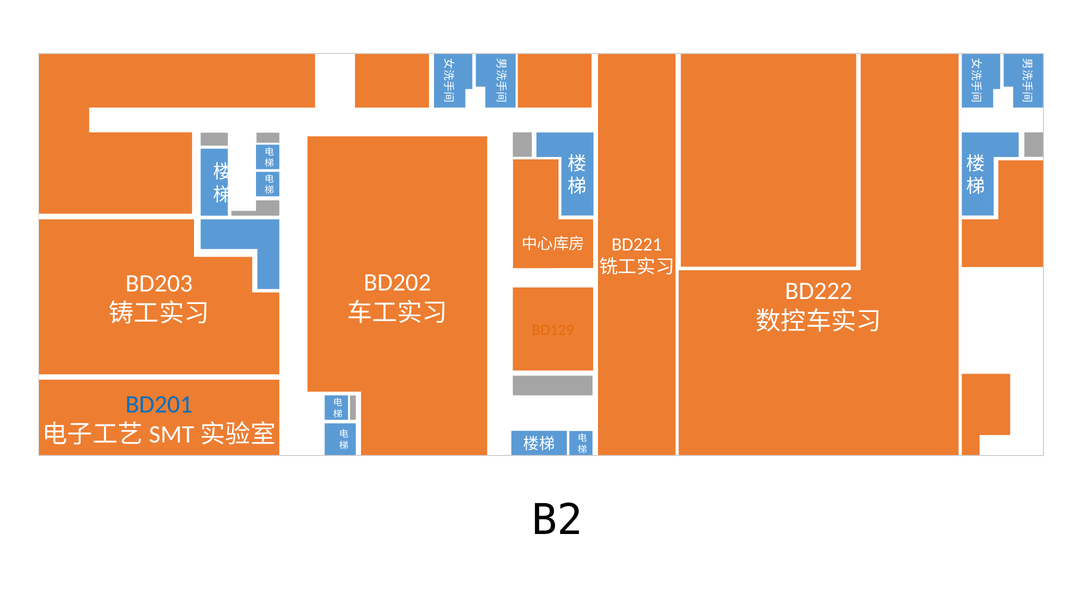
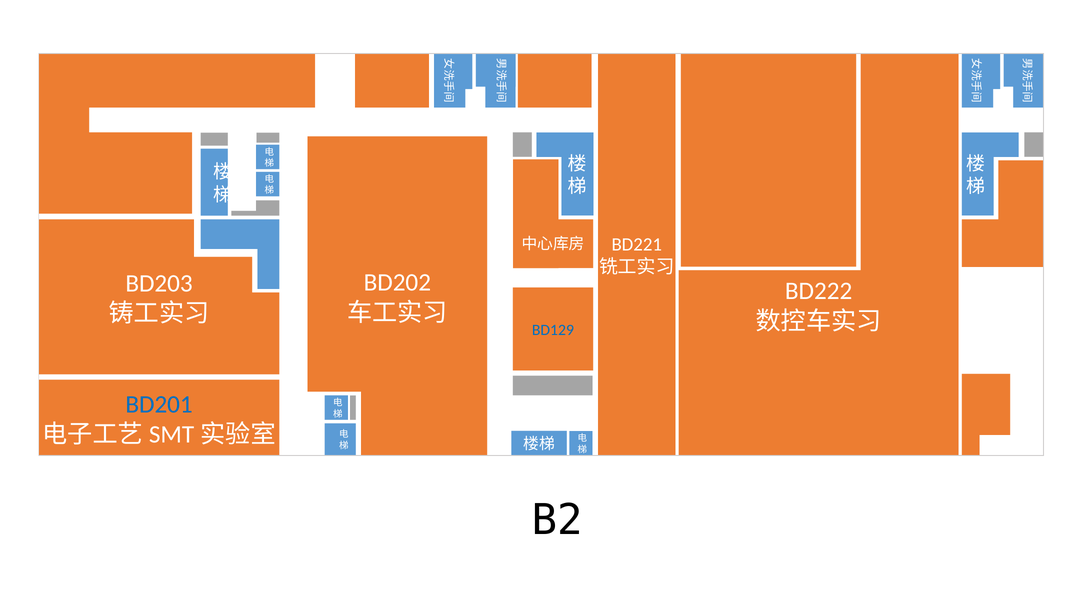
BD129 colour: orange -> blue (553, 330)
